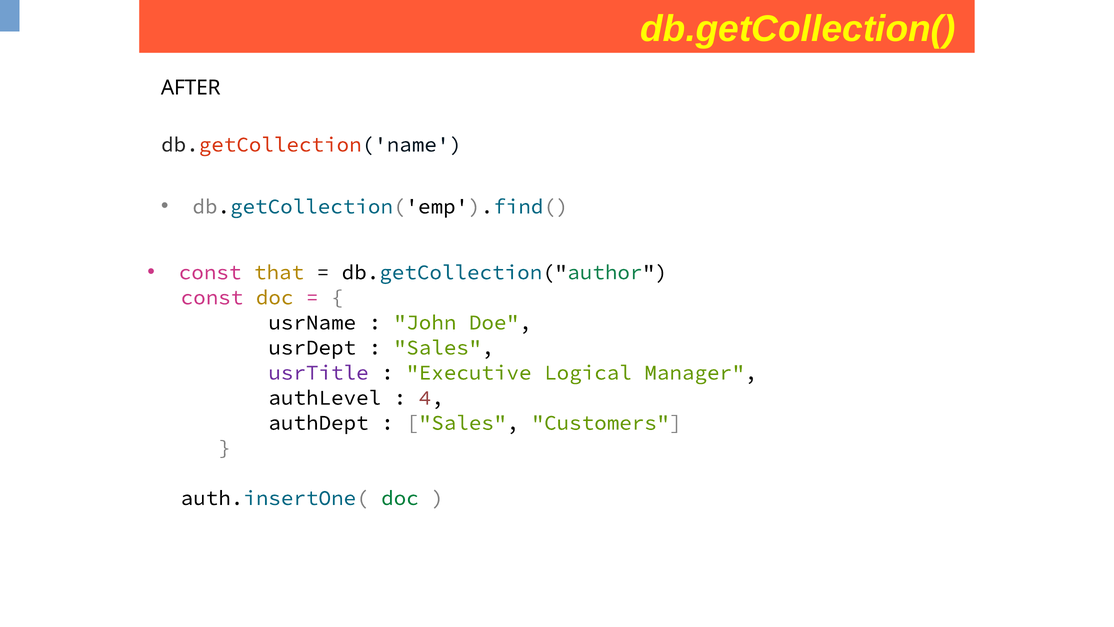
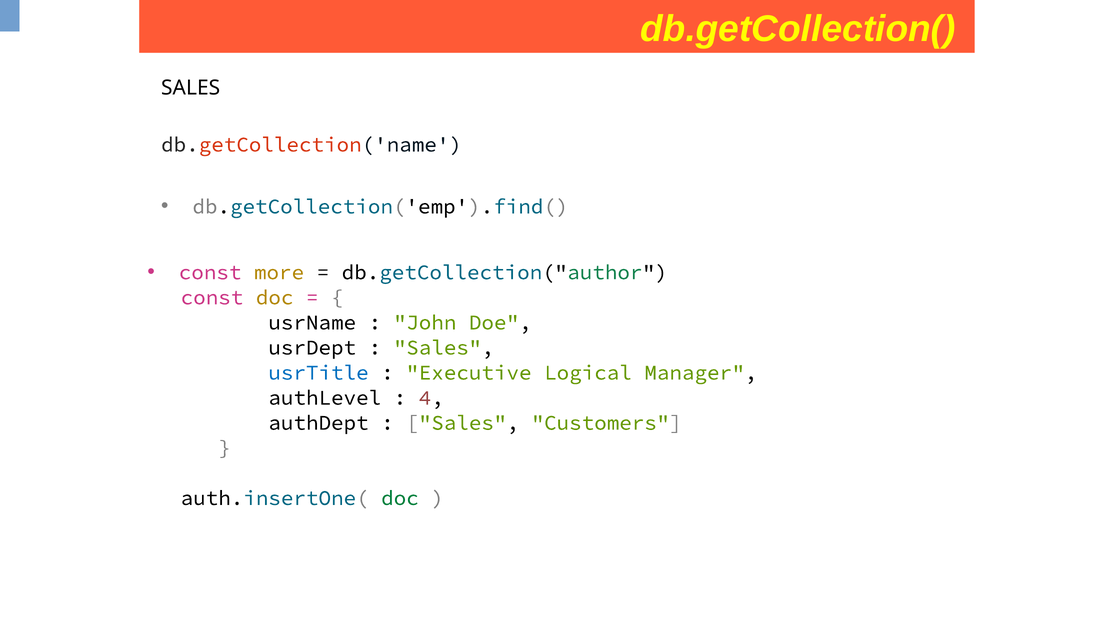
AFTER: AFTER -> SALES (191, 88)
that: that -> more (279, 272)
usrTitle colour: purple -> blue (319, 372)
